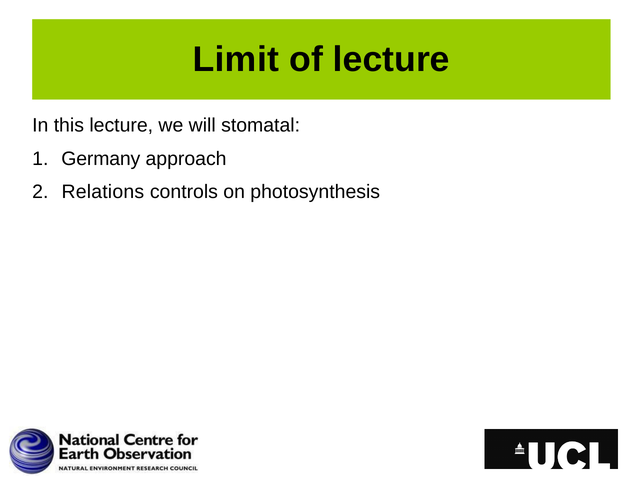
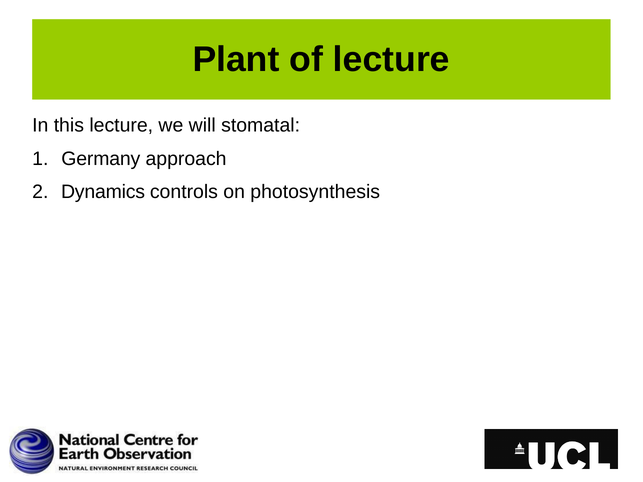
Limit: Limit -> Plant (236, 60)
Relations: Relations -> Dynamics (103, 192)
